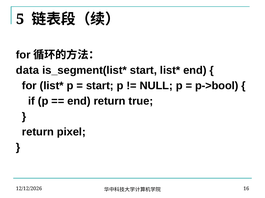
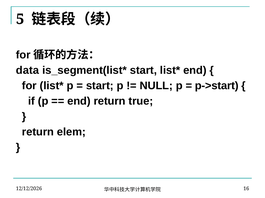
p->bool: p->bool -> p->start (217, 86)
pixel: pixel -> elem (71, 132)
